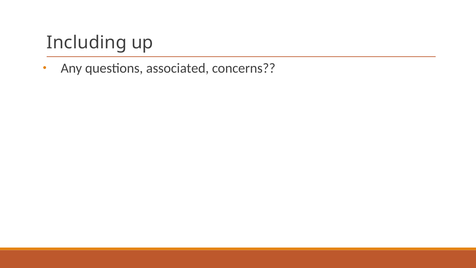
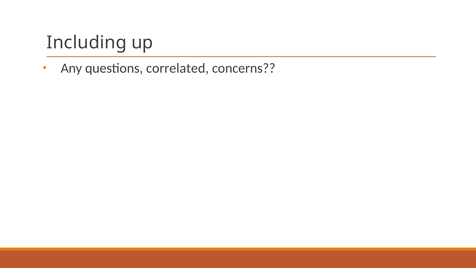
associated: associated -> correlated (178, 68)
